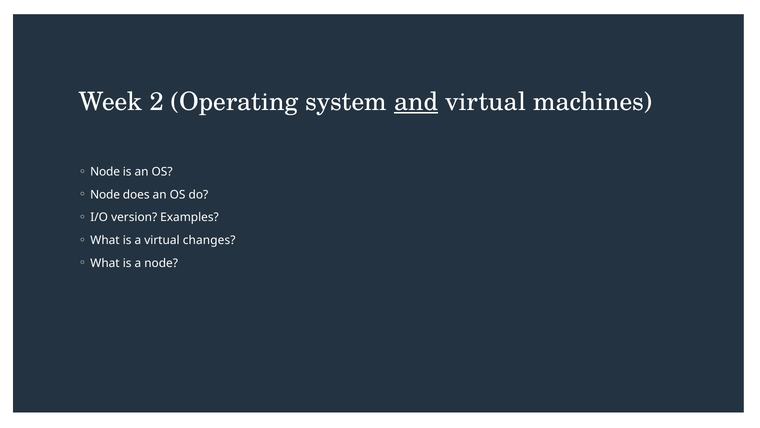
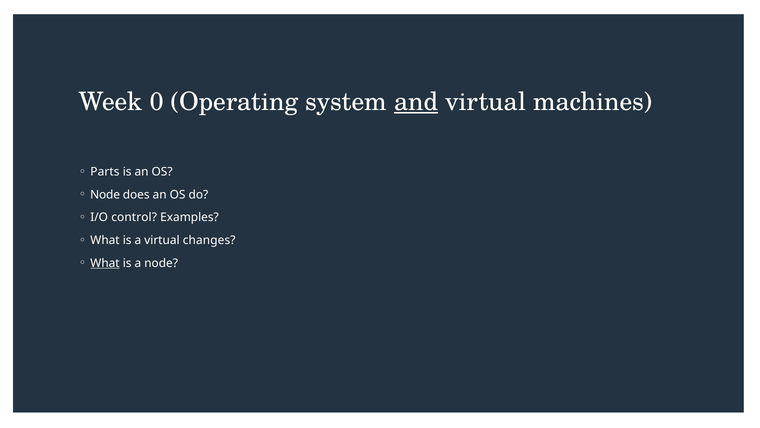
2: 2 -> 0 (157, 102)
Node: Node -> Parts (105, 172)
version: version -> control (134, 217)
What underline: none -> present (105, 263)
